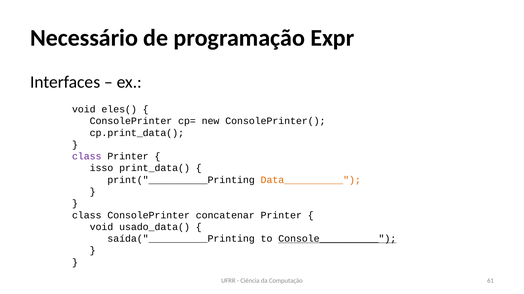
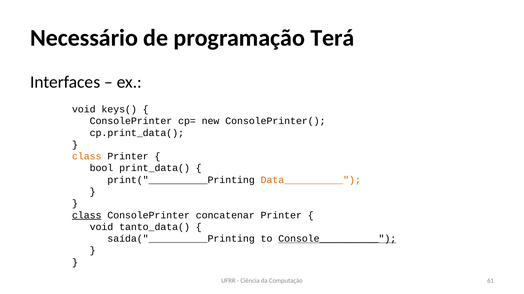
Expr: Expr -> Terá (332, 38)
eles(: eles( -> keys( (119, 110)
class colour: purple -> orange (87, 157)
isso: isso -> bool (101, 169)
class underline: none -> present (87, 216)
usado_data(: usado_data( -> tanto_data( (155, 227)
